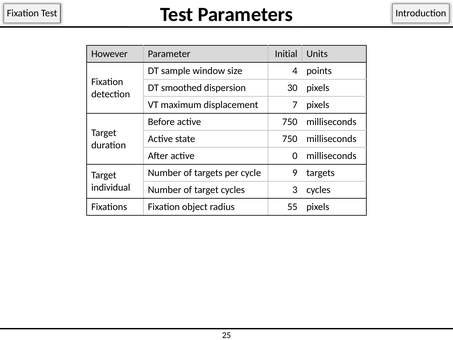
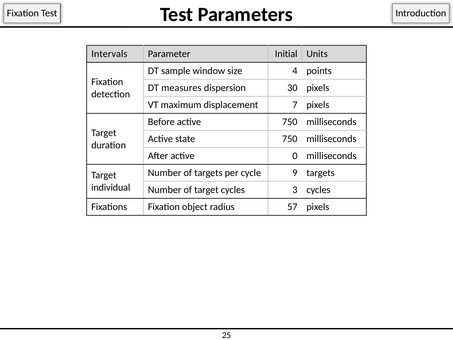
However: However -> Intervals (109, 54)
smoothed: smoothed -> measures (181, 88)
55: 55 -> 57 (292, 207)
